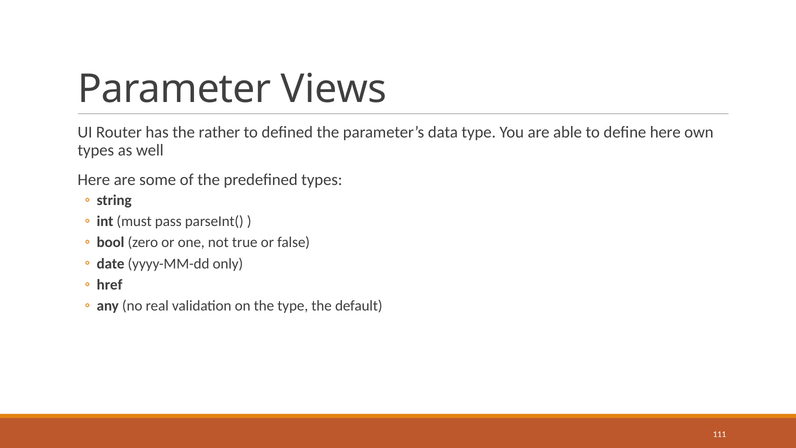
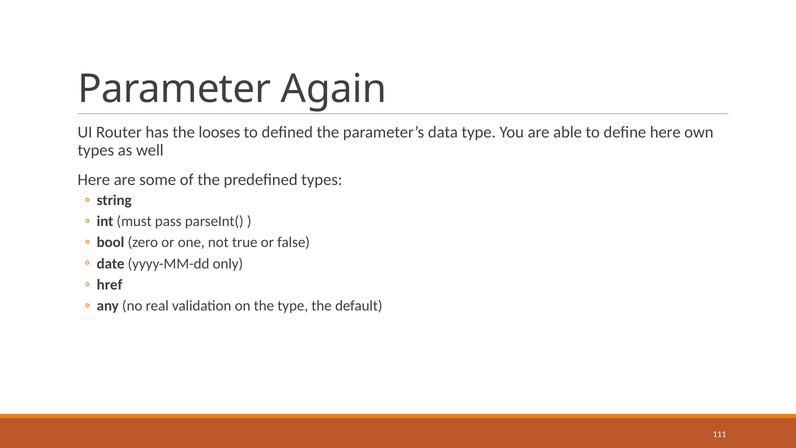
Views: Views -> Again (334, 89)
rather: rather -> looses (219, 132)
